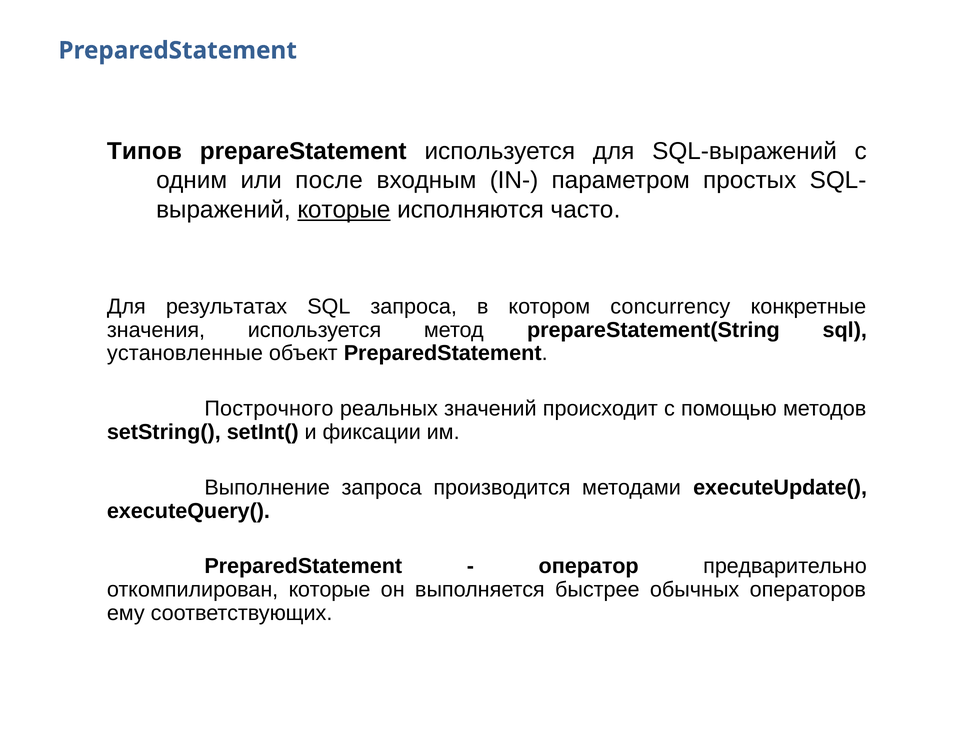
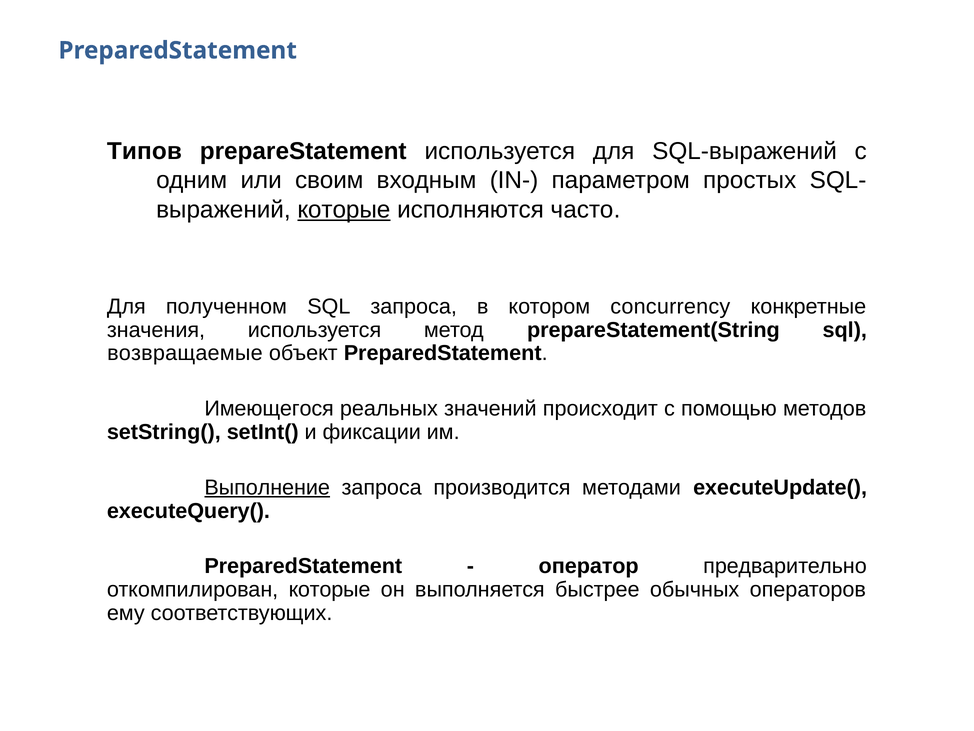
после: после -> своим (329, 180)
результатах: результатах -> полученном (226, 306)
установленные: установленные -> возвращаемые (185, 353)
Построчного: Построчного -> Имеющегося (269, 408)
Выполнение underline: none -> present (267, 487)
